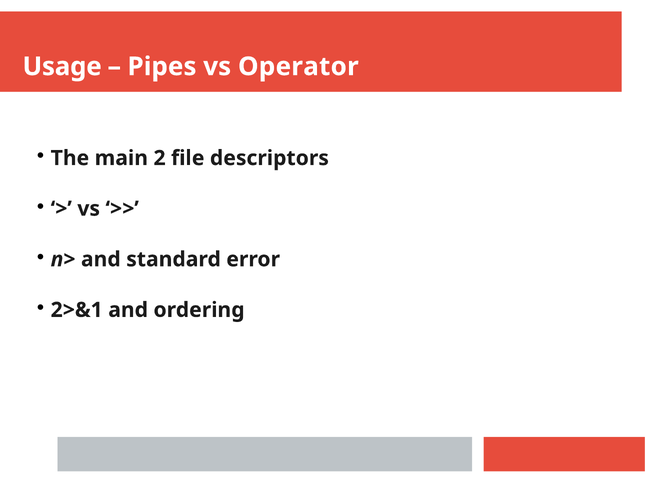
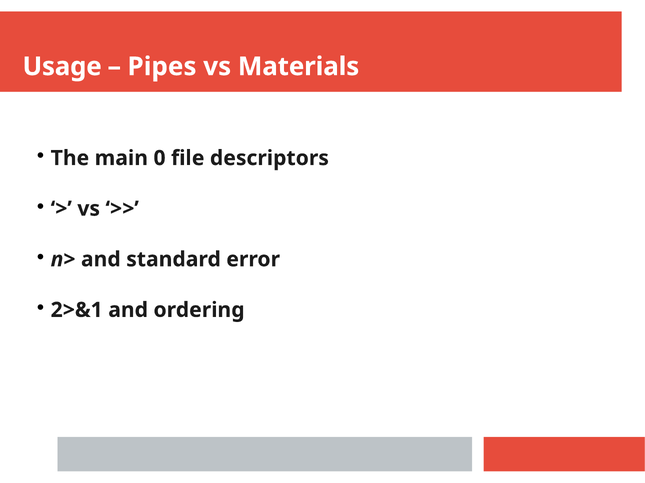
Operator: Operator -> Materials (299, 67)
2: 2 -> 0 (160, 158)
